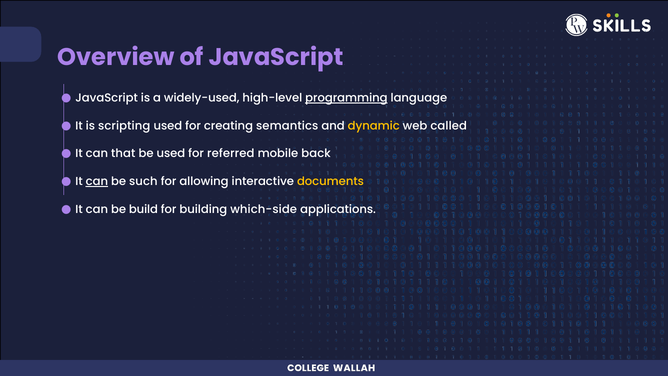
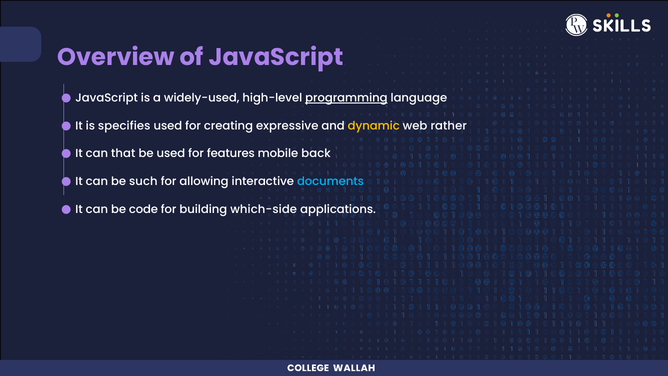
scripting: scripting -> specifies (124, 126)
semantics: semantics -> expressive (287, 126)
called: called -> rather (449, 126)
referred: referred -> features (231, 154)
can underline: present -> none (97, 181)
documents colour: yellow -> light blue (330, 181)
build: build -> code (143, 209)
